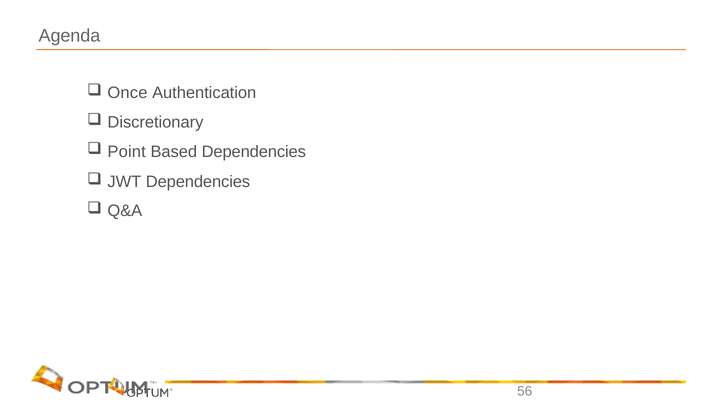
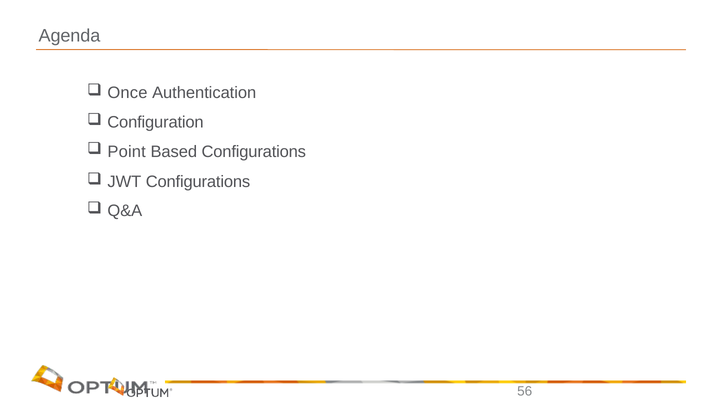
Discretionary: Discretionary -> Configuration (156, 122)
Based Dependencies: Dependencies -> Configurations (254, 152)
JWT Dependencies: Dependencies -> Configurations (198, 182)
